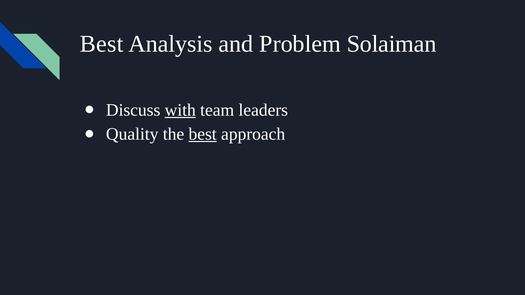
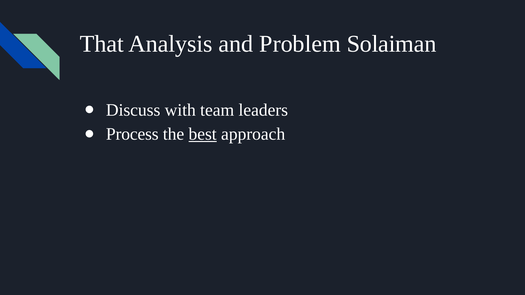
Best: Best -> That (102, 44)
with underline: present -> none (180, 110)
Quality: Quality -> Process (132, 134)
